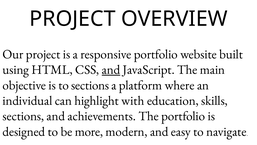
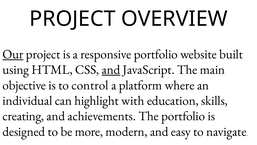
Our underline: none -> present (13, 54)
to sections: sections -> control (90, 85)
sections: sections -> creating (23, 116)
